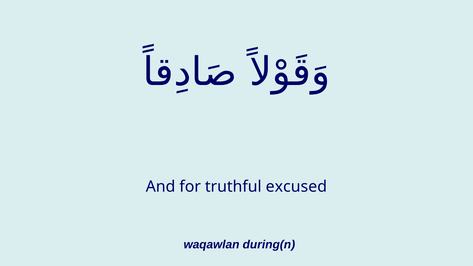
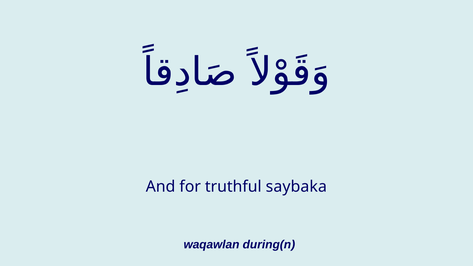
excused: excused -> saybaka (296, 187)
